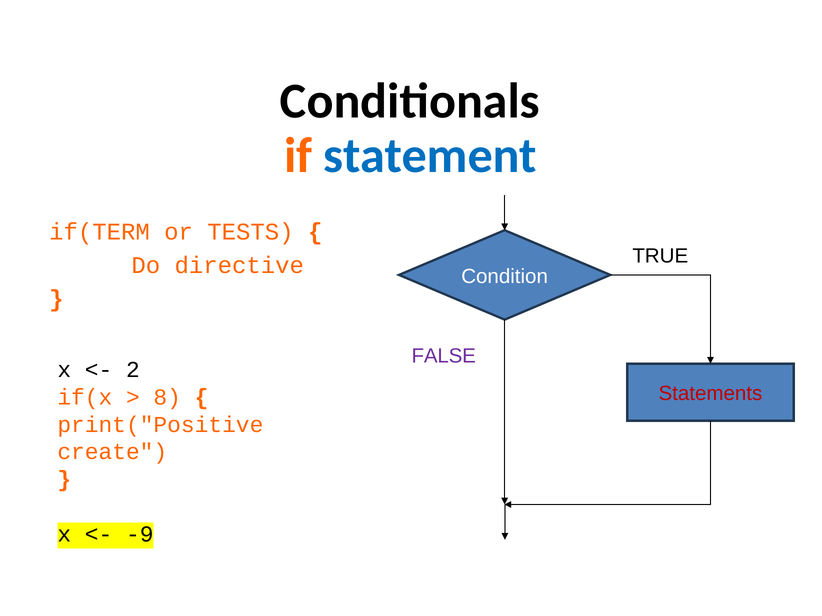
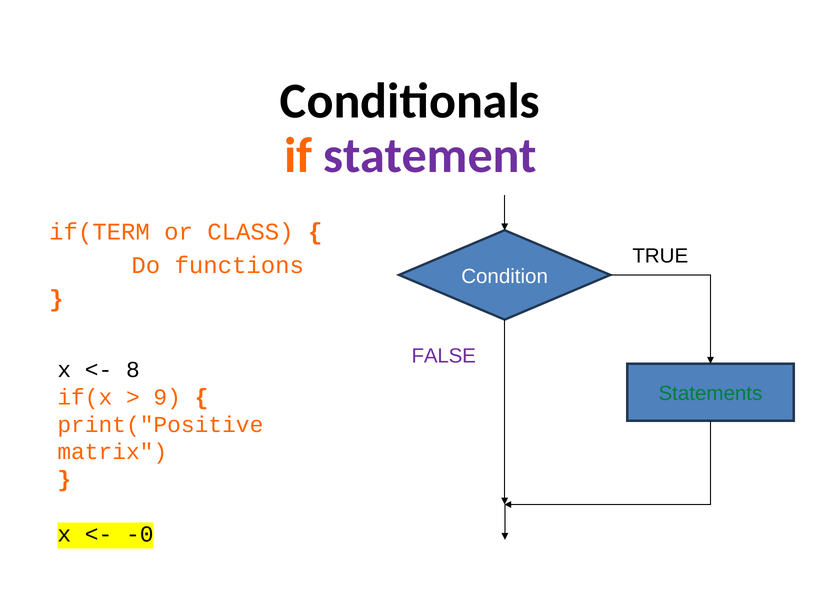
statement colour: blue -> purple (430, 156)
TESTS: TESTS -> CLASS (250, 232)
directive: directive -> functions (239, 266)
2: 2 -> 8 (133, 370)
Statements colour: red -> green (710, 394)
8: 8 -> 9 (167, 397)
create: create -> matrix (112, 452)
-9: -9 -> -0 (140, 535)
